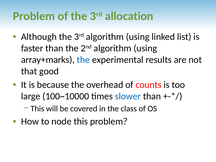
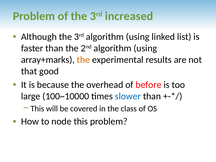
allocation: allocation -> increased (129, 16)
the colour: blue -> orange (83, 60)
counts: counts -> before (149, 85)
